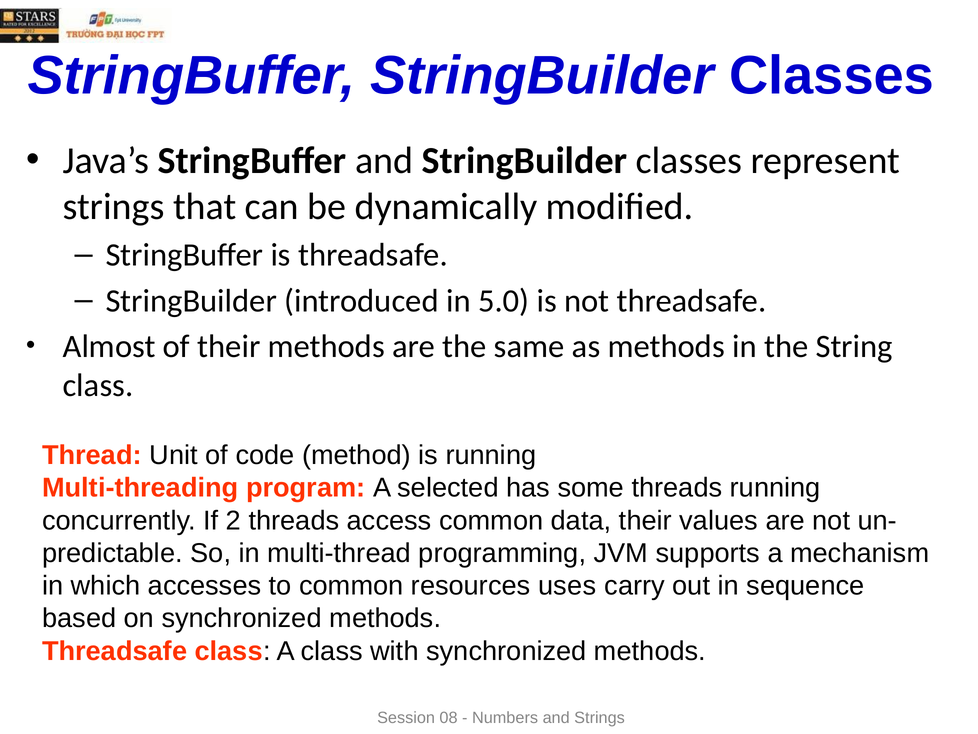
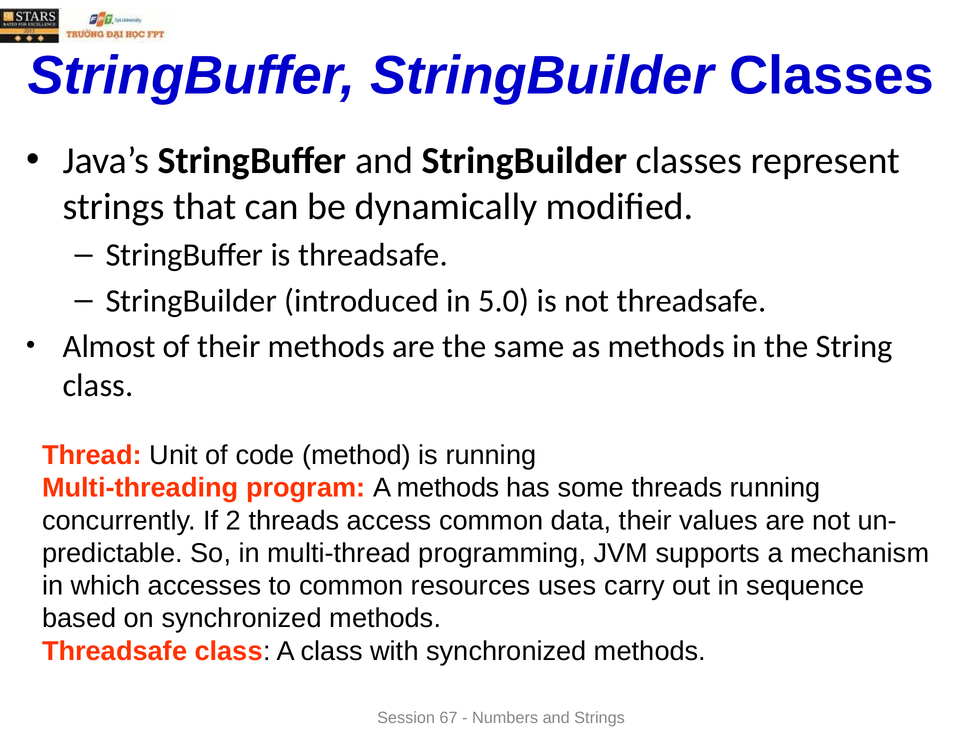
A selected: selected -> methods (448, 488)
08: 08 -> 67 (449, 717)
